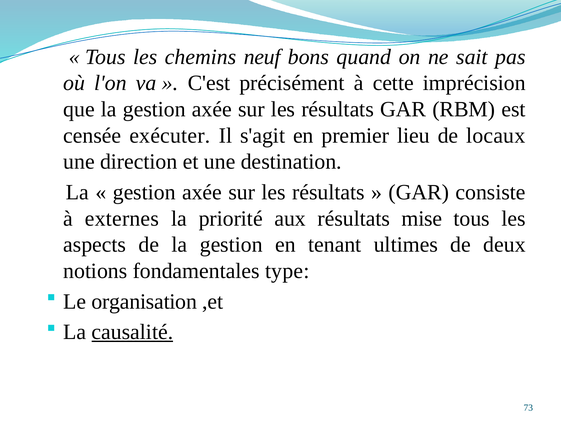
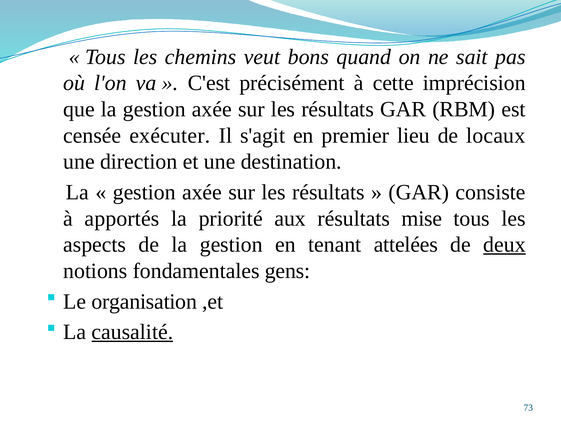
neuf: neuf -> veut (262, 57)
externes: externes -> apportés (122, 218)
ultimes: ultimes -> attelées (406, 245)
deux underline: none -> present (504, 245)
type: type -> gens (288, 271)
